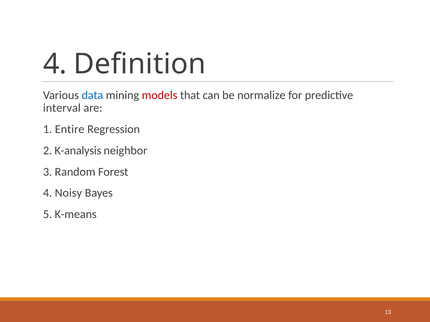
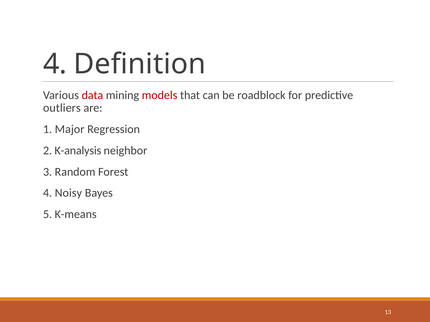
data colour: blue -> red (92, 95)
normalize: normalize -> roadblock (261, 95)
interval: interval -> outliers (62, 108)
Entire: Entire -> Major (70, 129)
